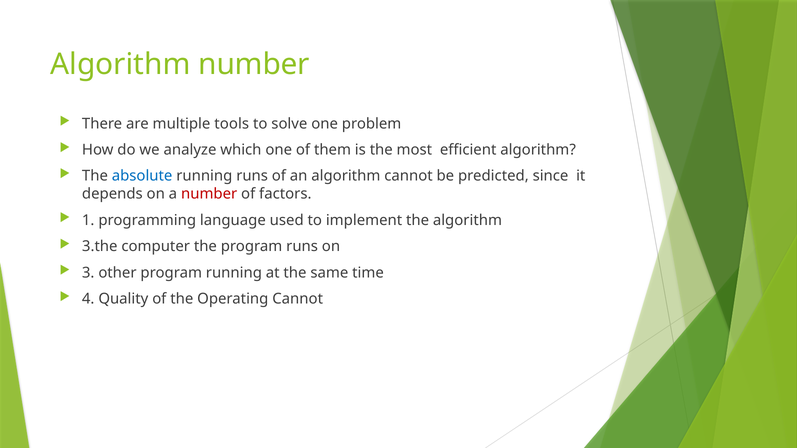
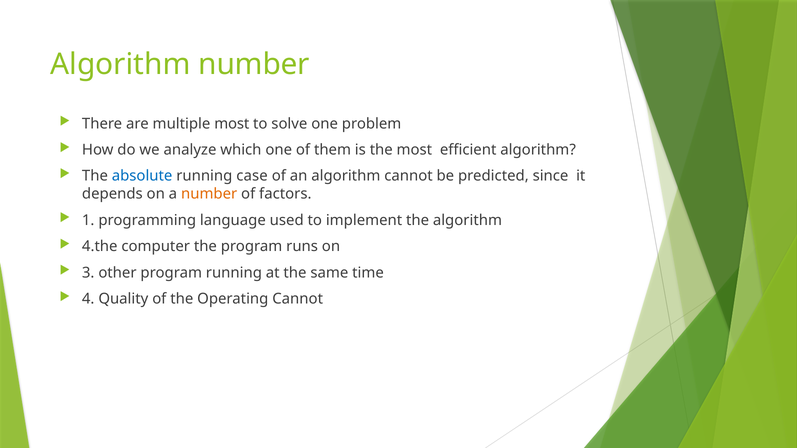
multiple tools: tools -> most (232, 124)
running runs: runs -> case (252, 176)
number colour: red -> orange (209, 194)
3.the: 3.the -> 4.the (100, 247)
